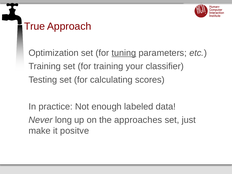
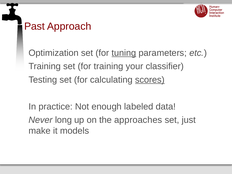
True: True -> Past (35, 26)
scores underline: none -> present (150, 80)
positve: positve -> models (75, 131)
